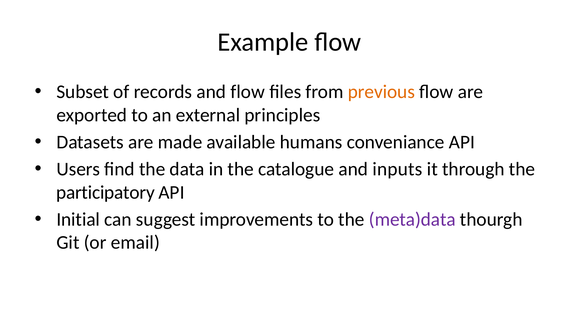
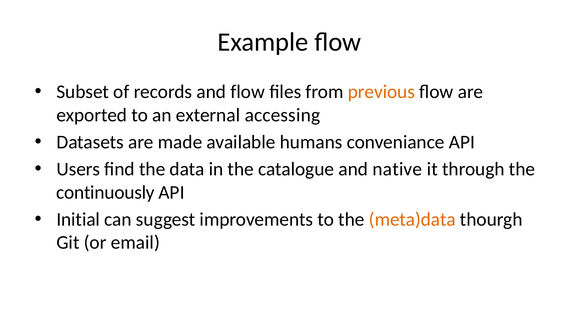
principles: principles -> accessing (282, 115)
inputs: inputs -> native (397, 169)
participatory: participatory -> continuously (105, 192)
meta)data colour: purple -> orange (412, 219)
